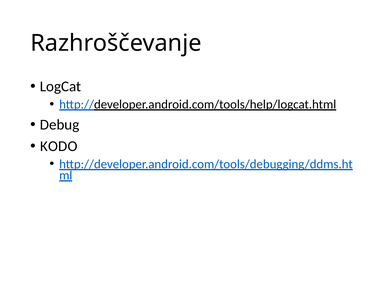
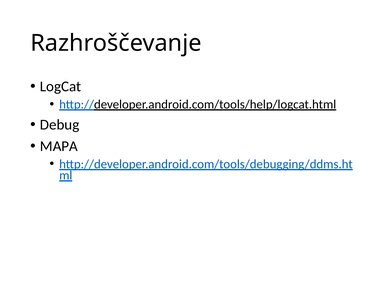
KODO: KODO -> MAPA (59, 147)
